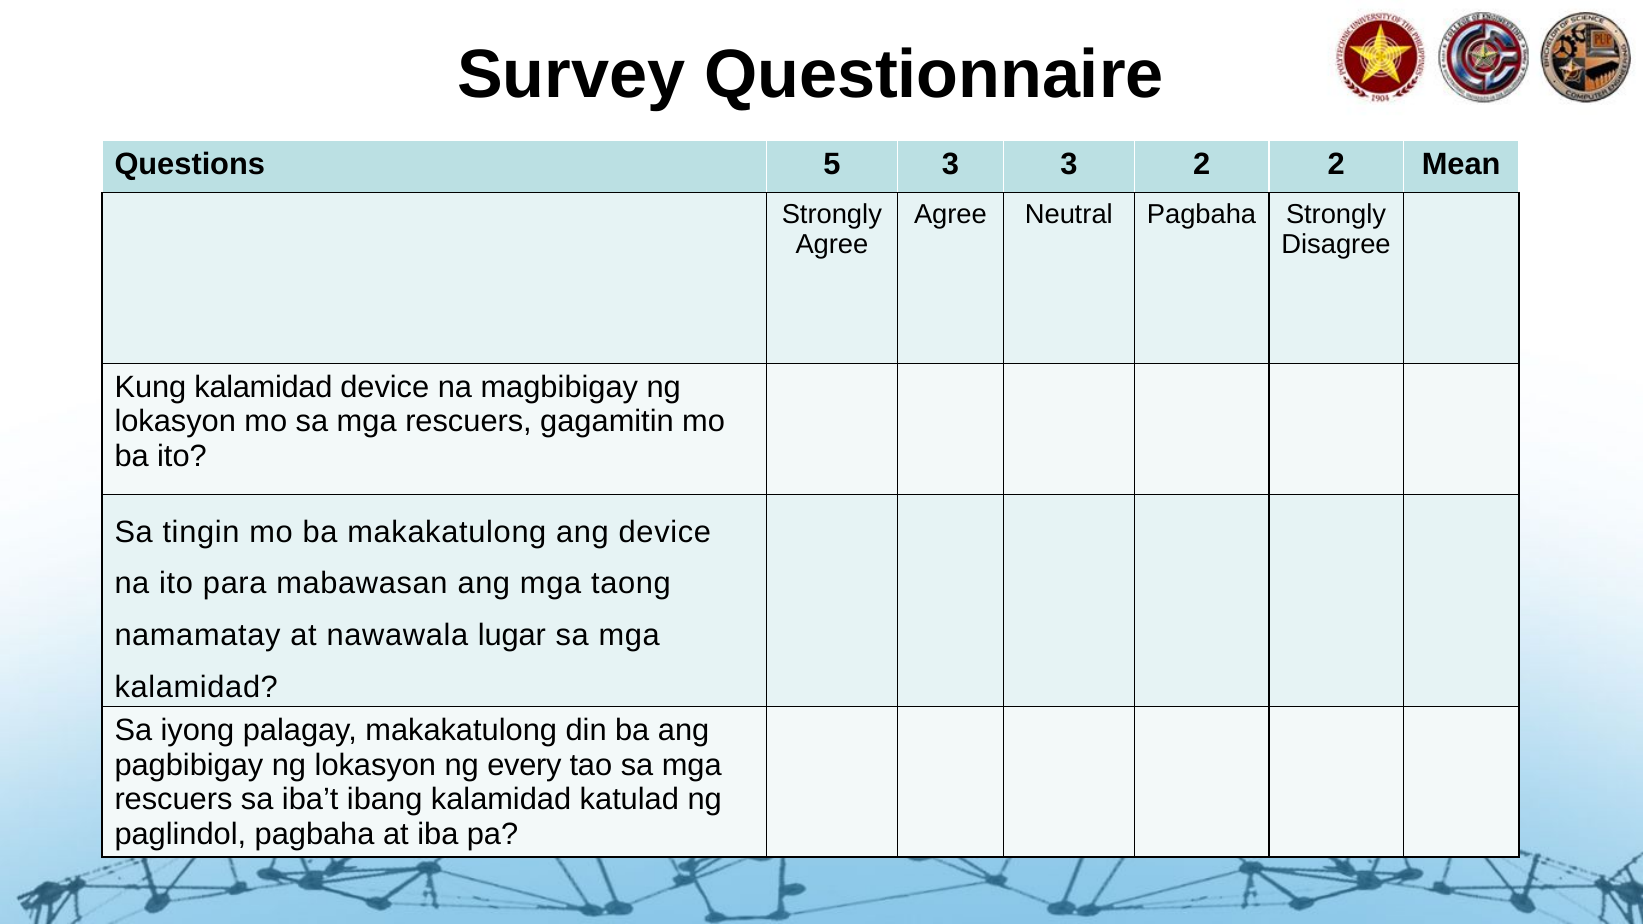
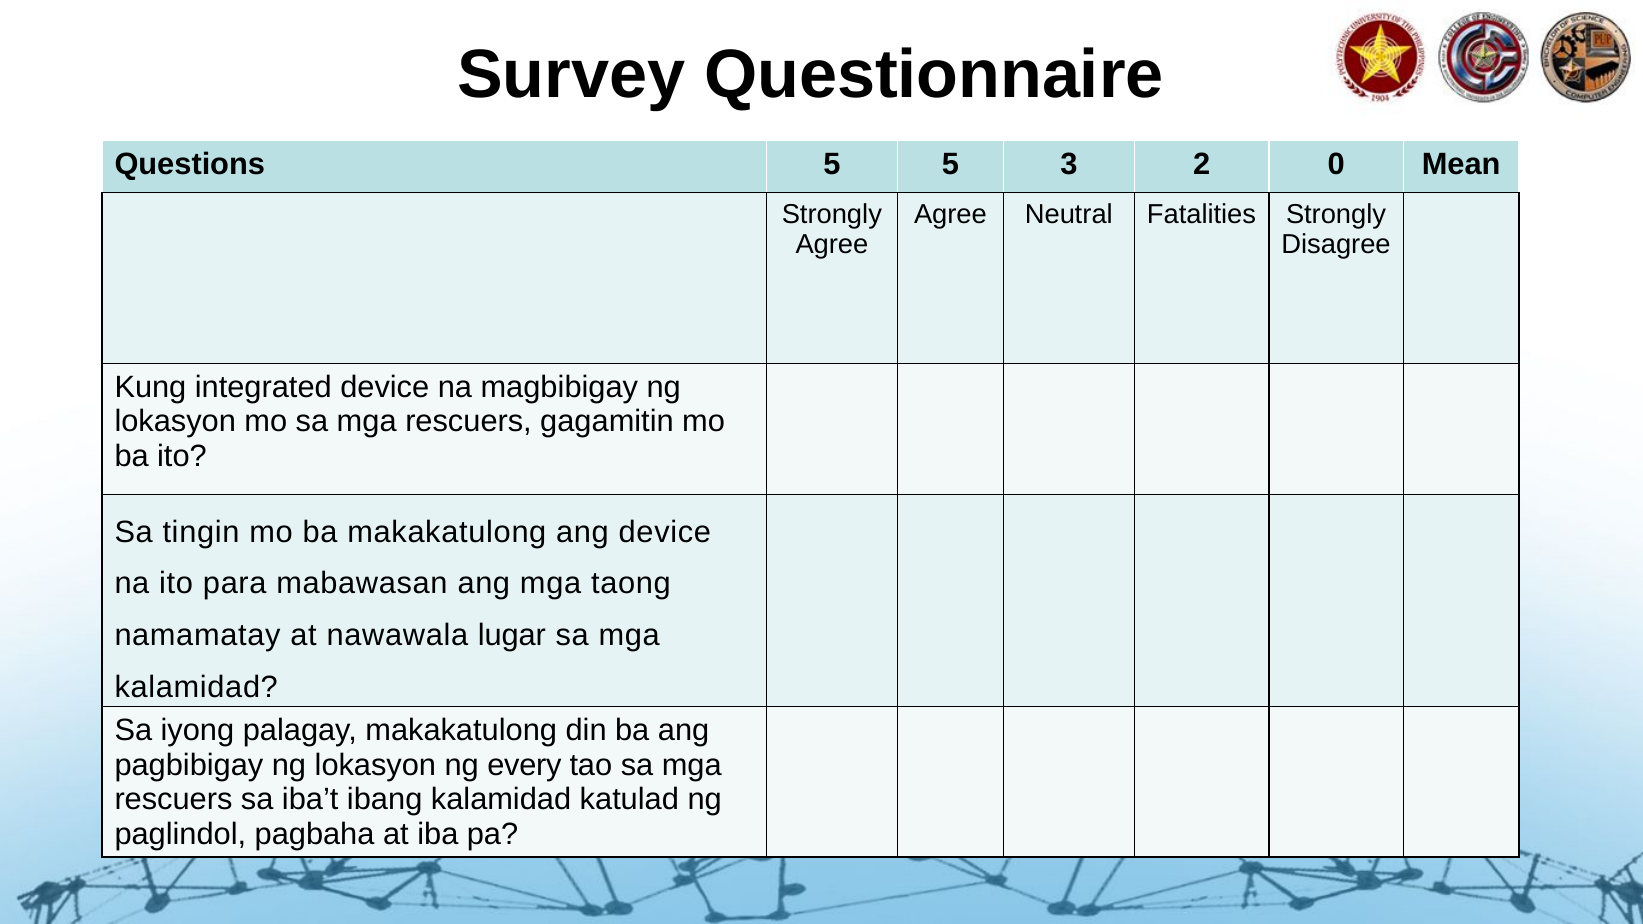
5 3: 3 -> 5 (950, 164)
2 2: 2 -> 0 (1336, 164)
Neutral Pagbaha: Pagbaha -> Fatalities (1202, 215)
Kung kalamidad: kalamidad -> integrated (263, 387)
